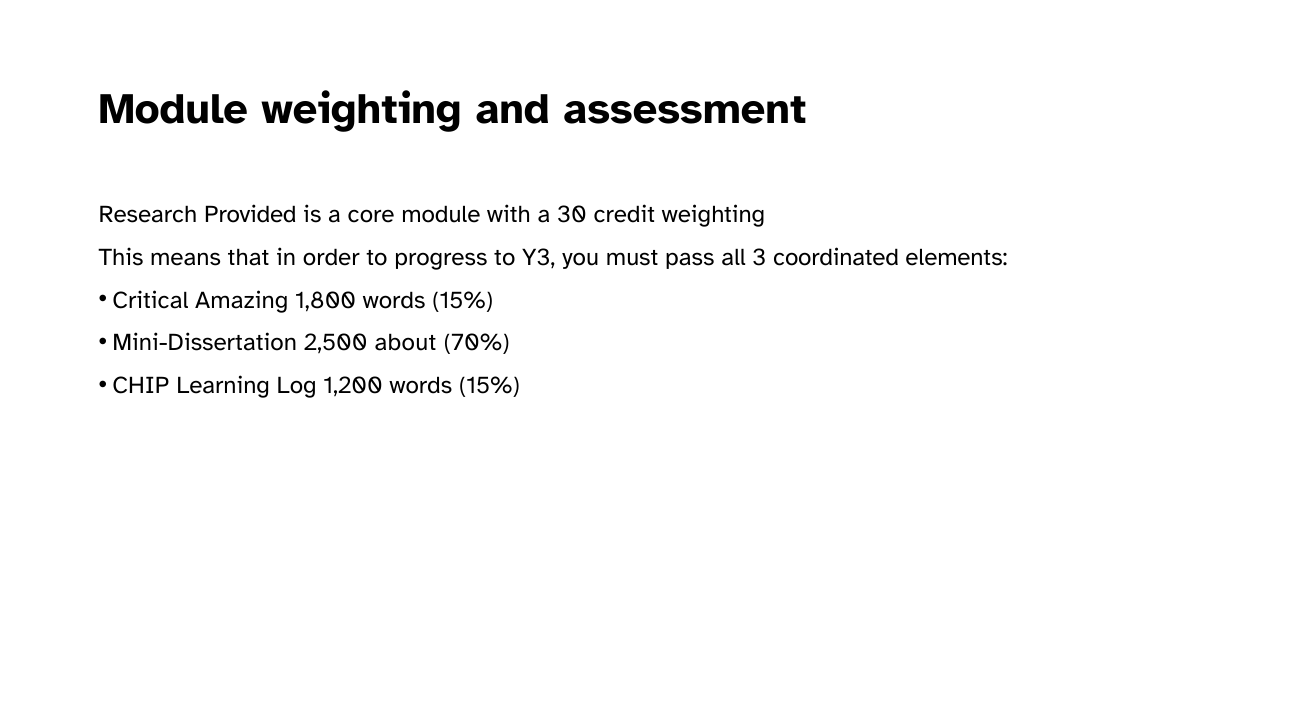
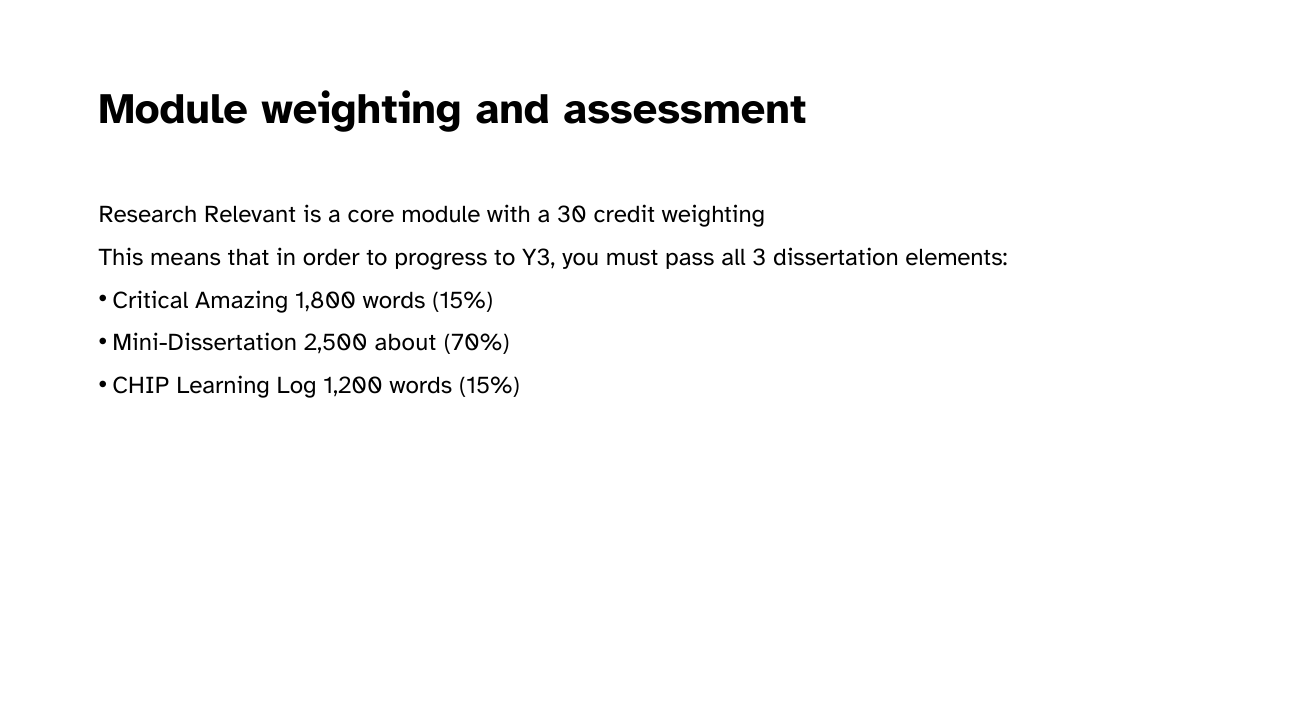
Provided: Provided -> Relevant (250, 215)
coordinated: coordinated -> dissertation (836, 257)
